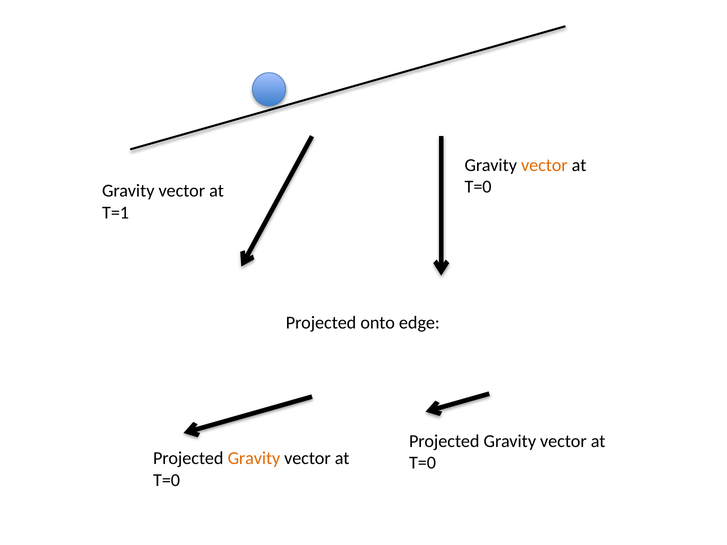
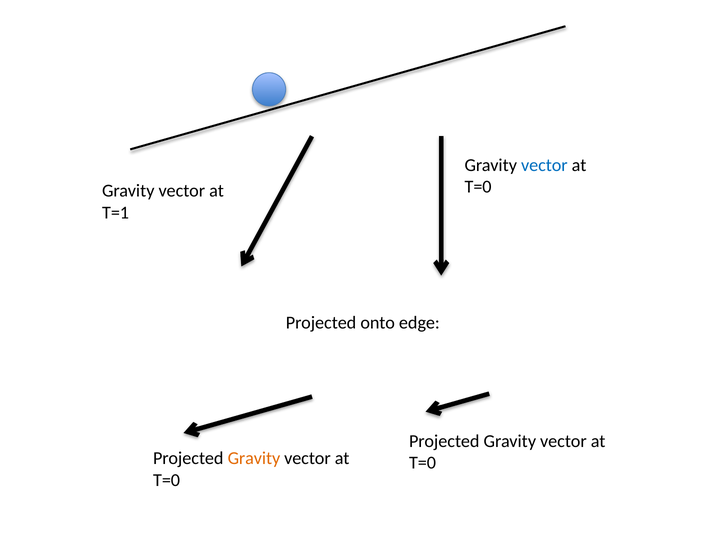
vector colour: orange -> blue (544, 165)
